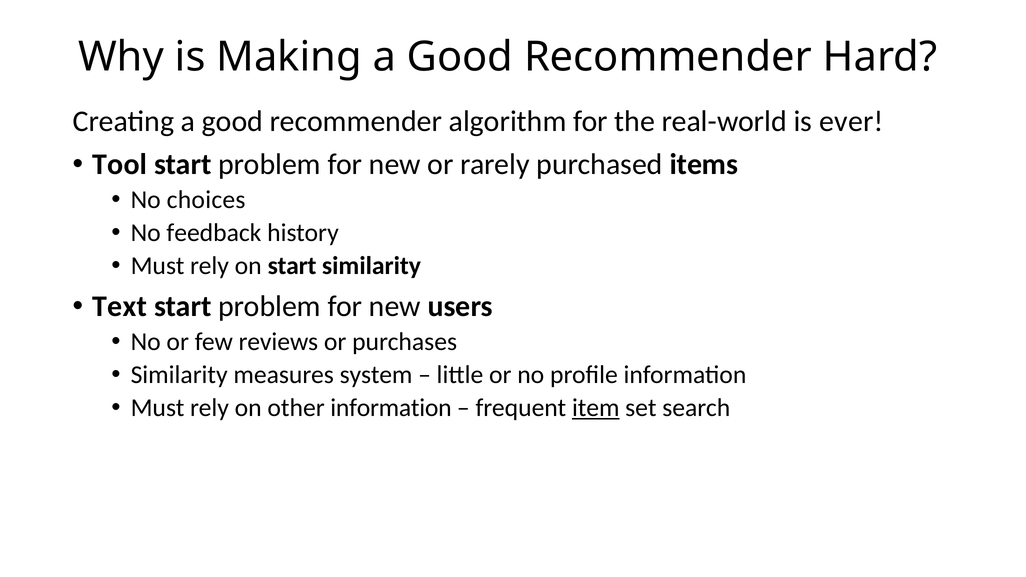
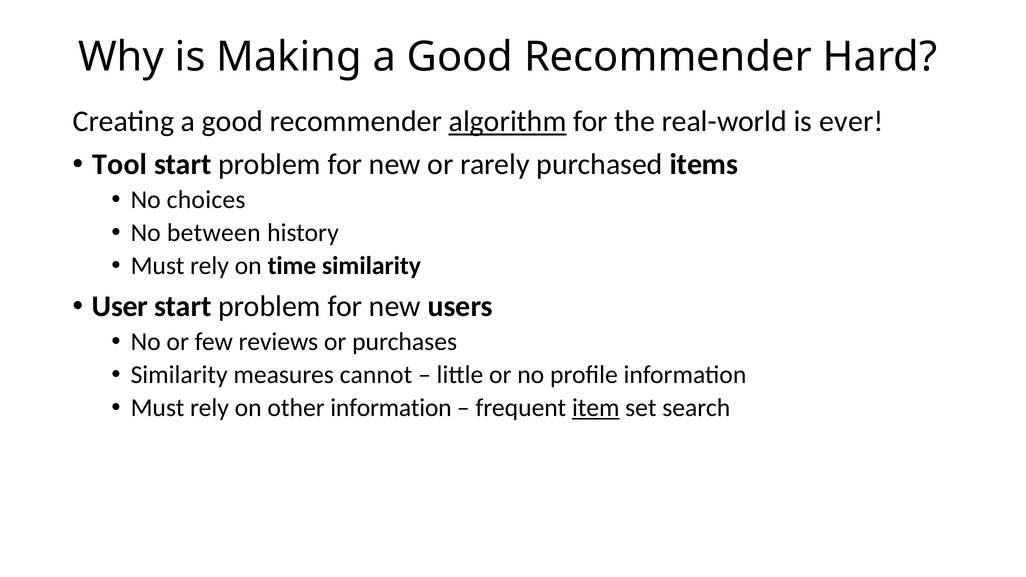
algorithm underline: none -> present (508, 122)
feedback: feedback -> between (214, 233)
on start: start -> time (292, 266)
Text: Text -> User (120, 306)
system: system -> cannot (376, 375)
